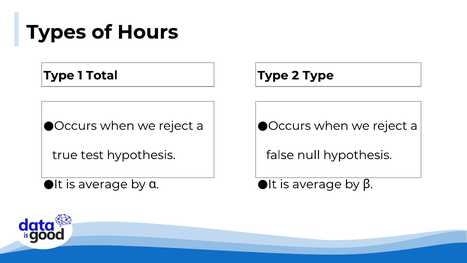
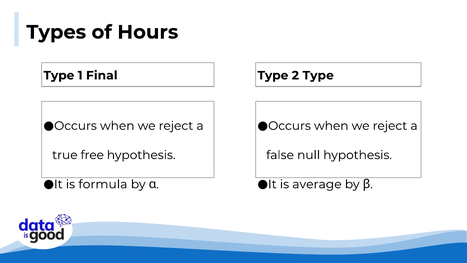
Total: Total -> Final (102, 75)
test: test -> free (92, 155)
average: average -> formula (103, 184)
